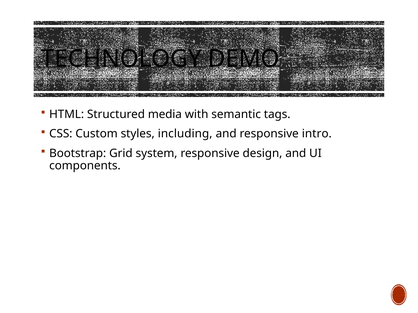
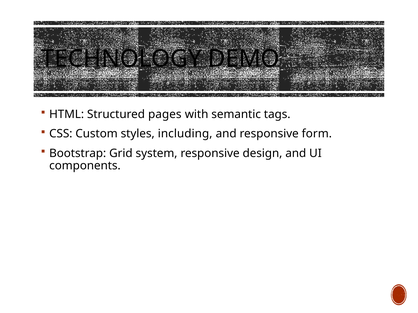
media: media -> pages (165, 114)
intro: intro -> form (317, 134)
